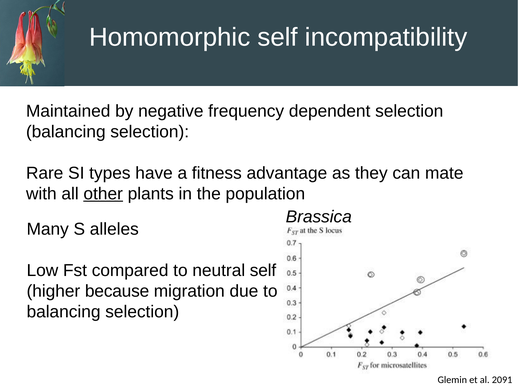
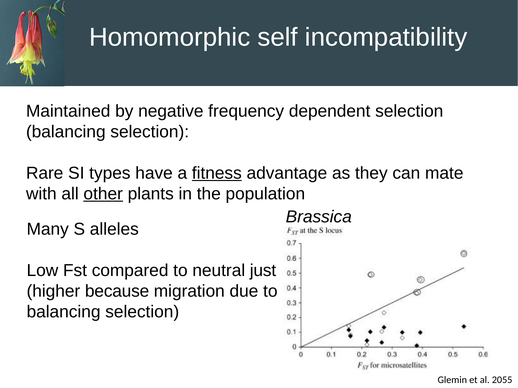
fitness underline: none -> present (217, 173)
neutral self: self -> just (263, 271)
2091: 2091 -> 2055 (502, 380)
